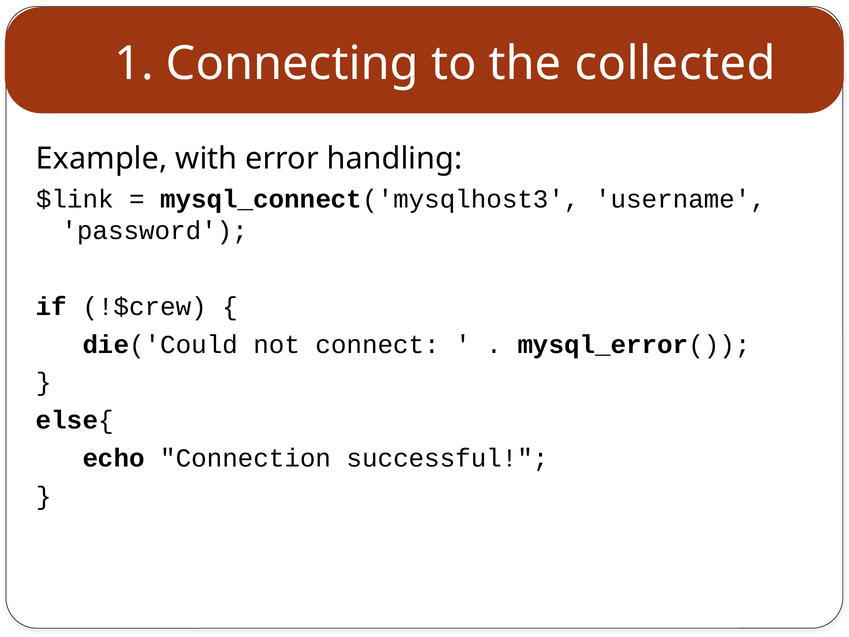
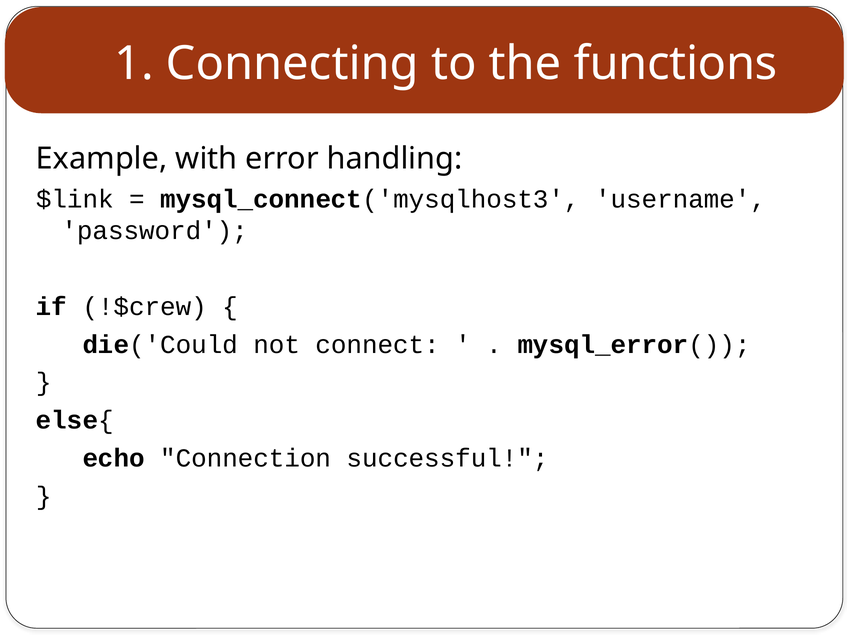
collected: collected -> functions (676, 64)
